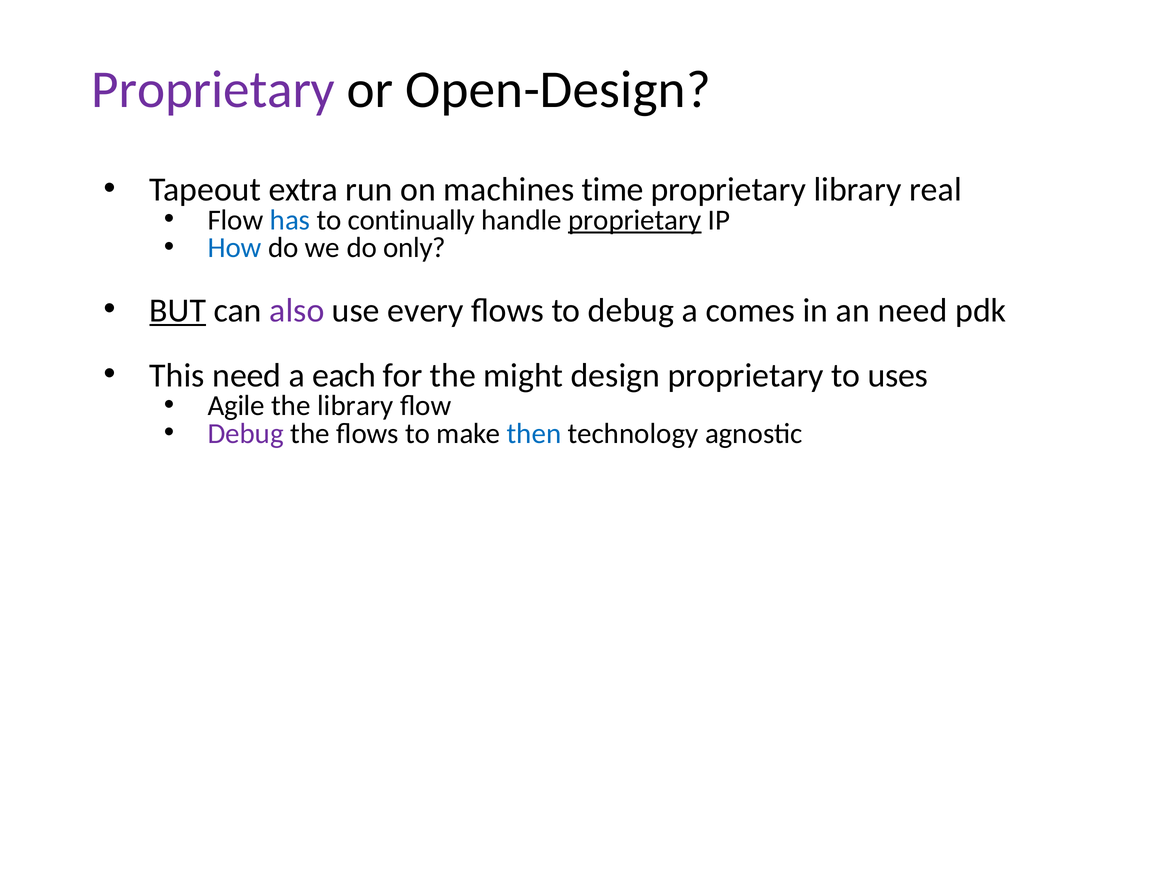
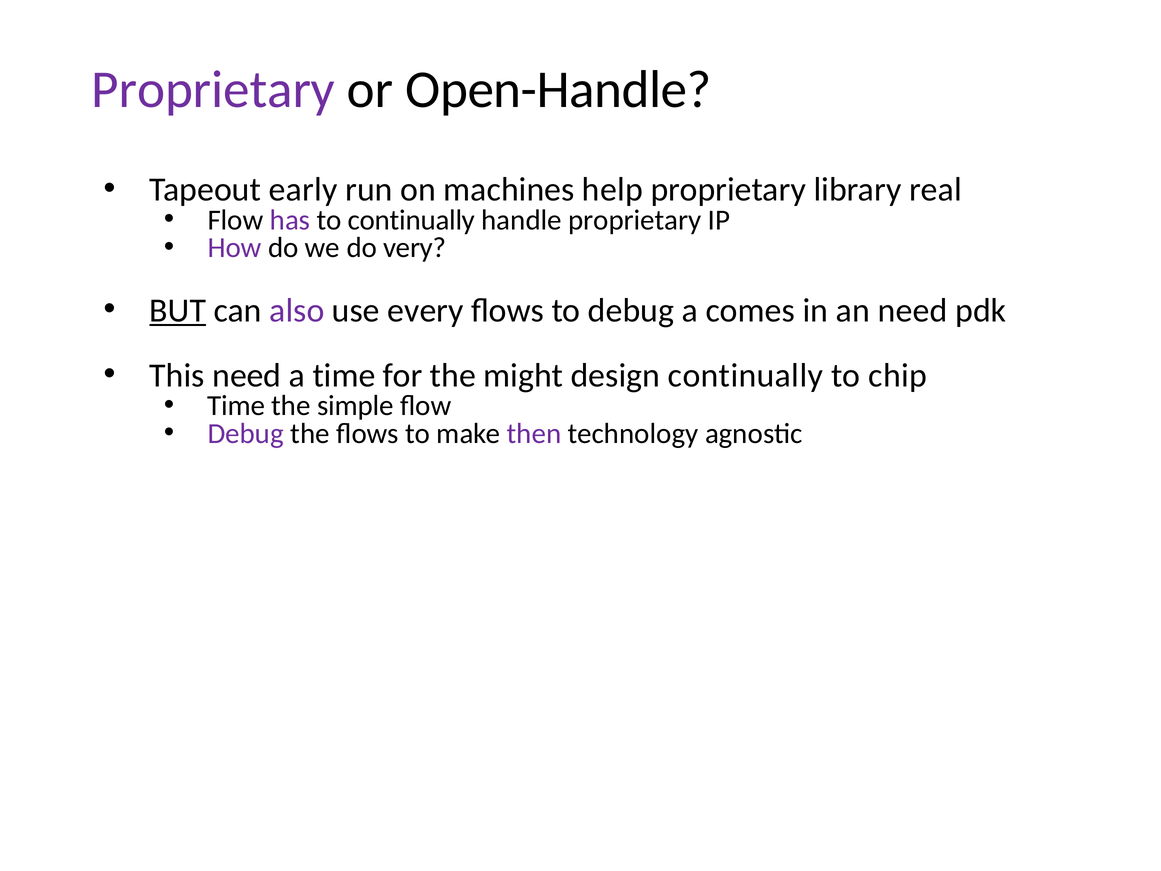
Open-Design: Open-Design -> Open-Handle (558, 89)
extra: extra -> early (303, 190)
time: time -> help (612, 190)
has colour: blue -> purple (290, 220)
proprietary underline: present -> none (635, 220)
How colour: blue -> purple (234, 248)
only: only -> very (415, 248)
a each: each -> time (344, 375)
design proprietary: proprietary -> continually (745, 375)
uses: uses -> chip (898, 375)
Agile: Agile -> Time (236, 406)
the library: library -> simple (355, 406)
then colour: blue -> purple (534, 434)
